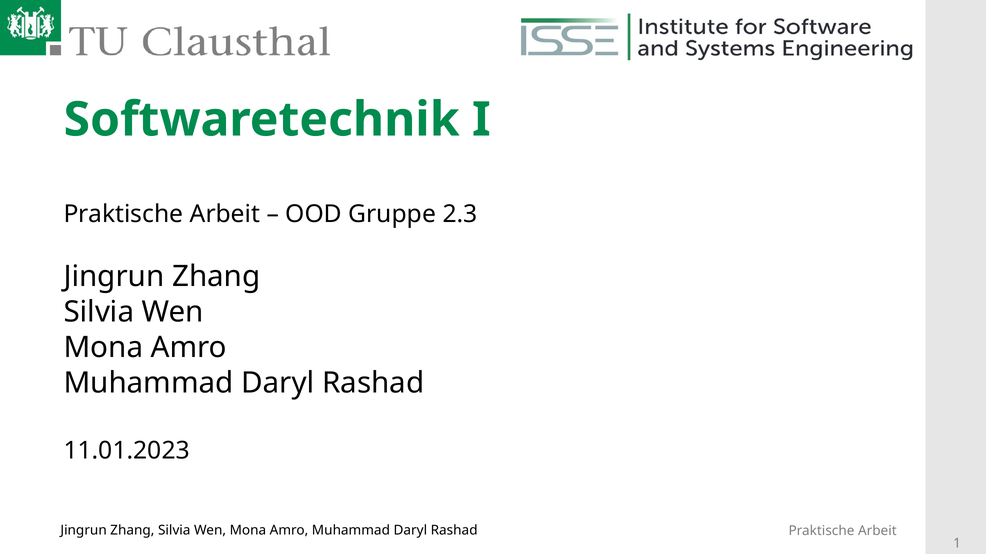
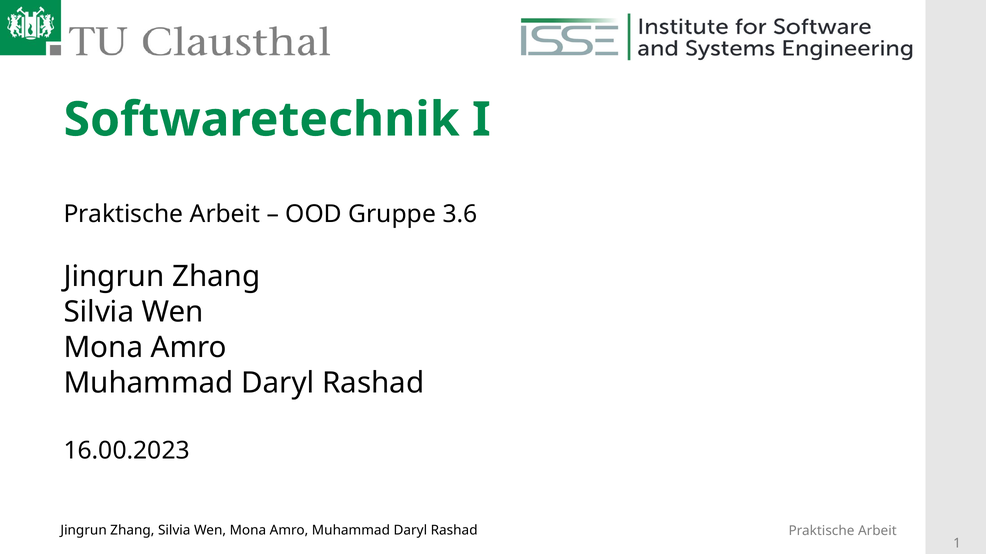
2.3: 2.3 -> 3.6 (460, 214)
11.01.2023: 11.01.2023 -> 16.00.2023 (127, 451)
